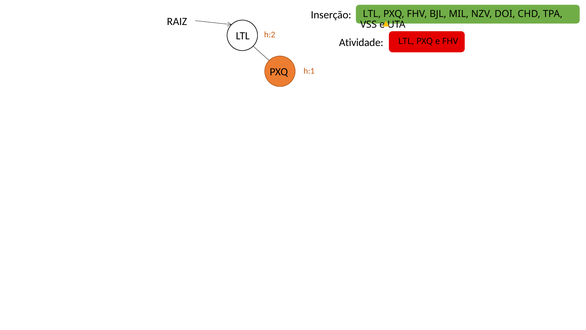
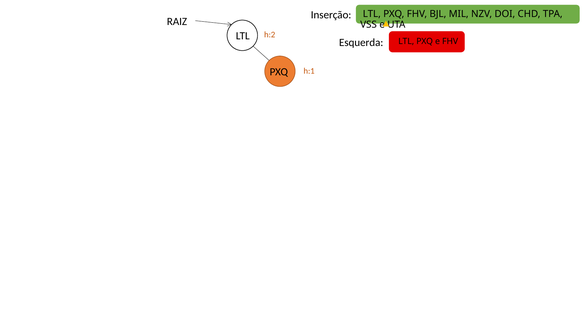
Atividade: Atividade -> Esquerda (361, 42)
